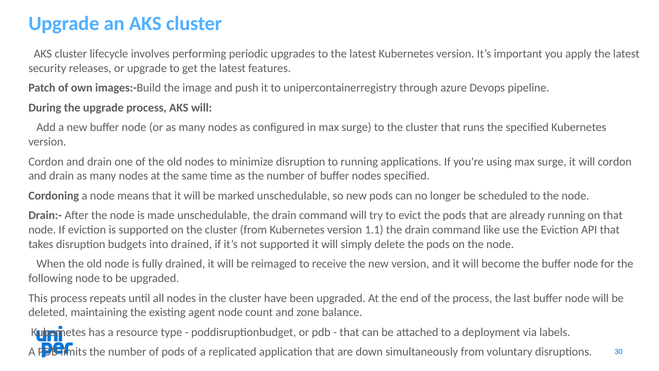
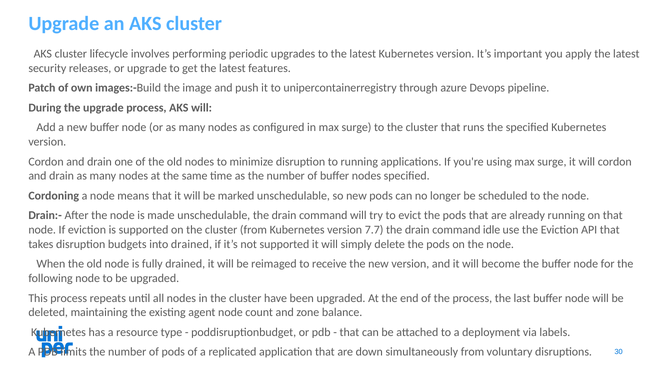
1.1: 1.1 -> 7.7 (374, 230)
like: like -> idle (492, 230)
